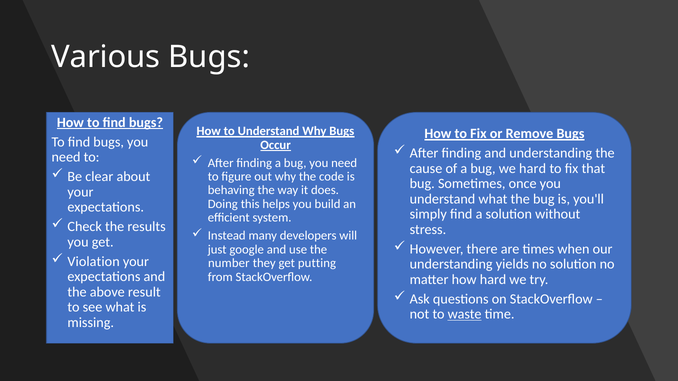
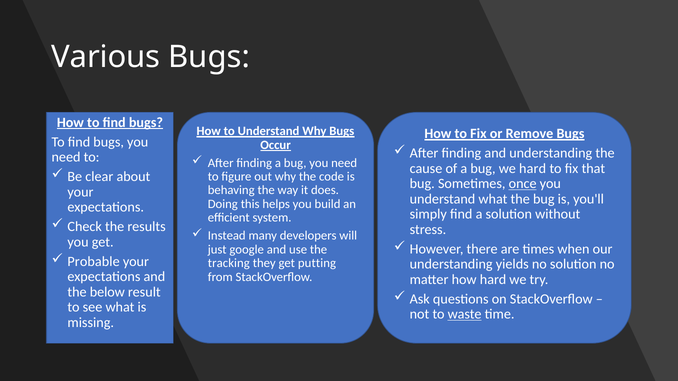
once underline: none -> present (523, 184)
Violation: Violation -> Probable (94, 262)
number: number -> tracking (229, 263)
above: above -> below (107, 292)
